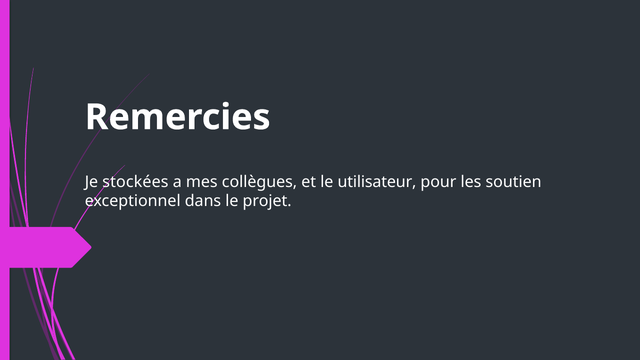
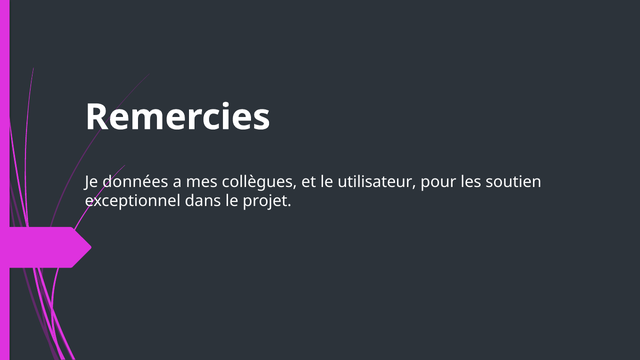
stockées: stockées -> données (135, 182)
